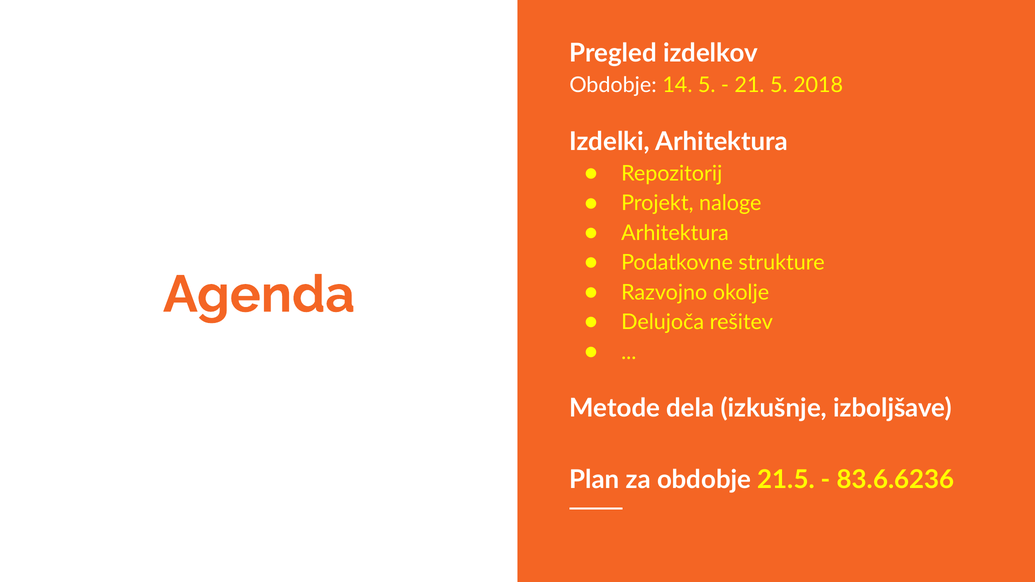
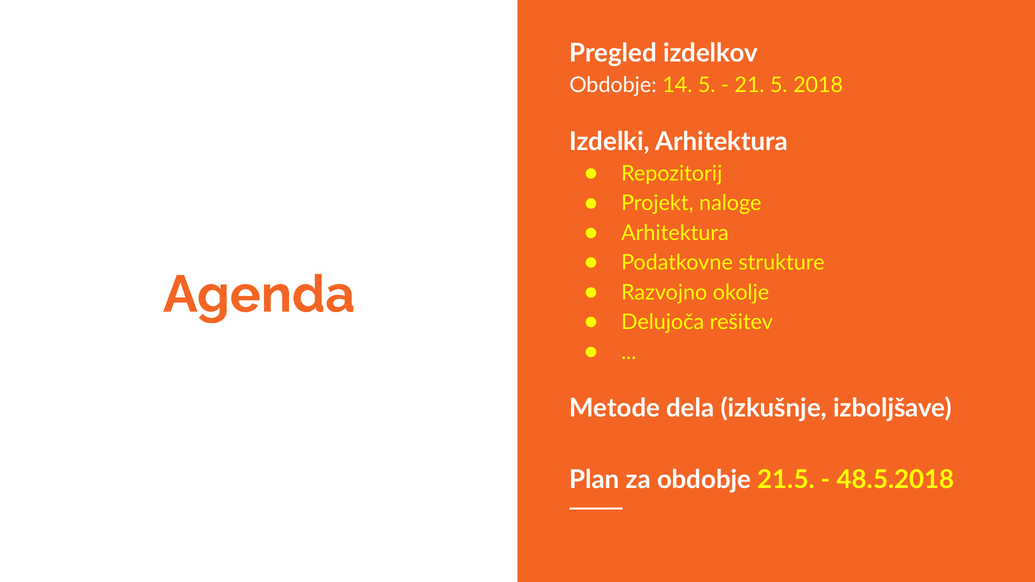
83.6.6236: 83.6.6236 -> 48.5.2018 (896, 480)
